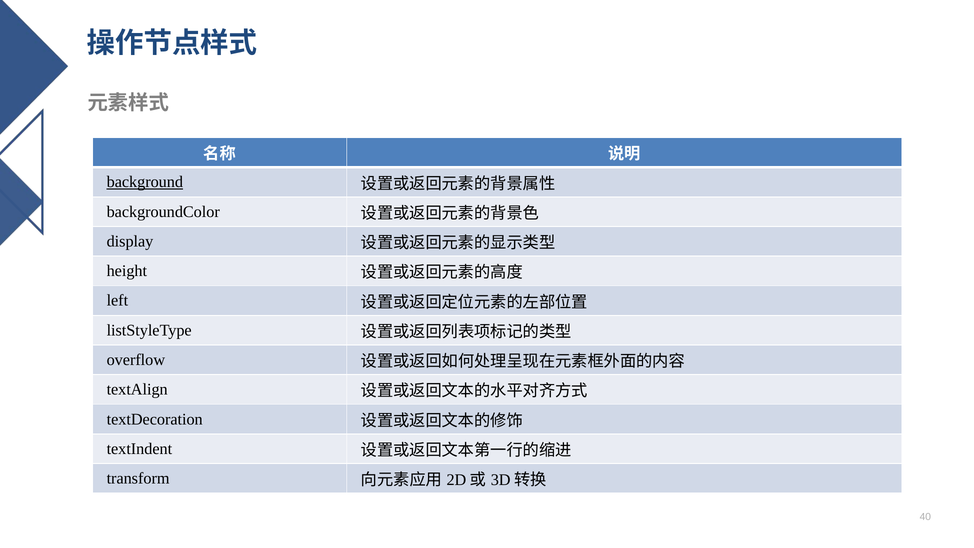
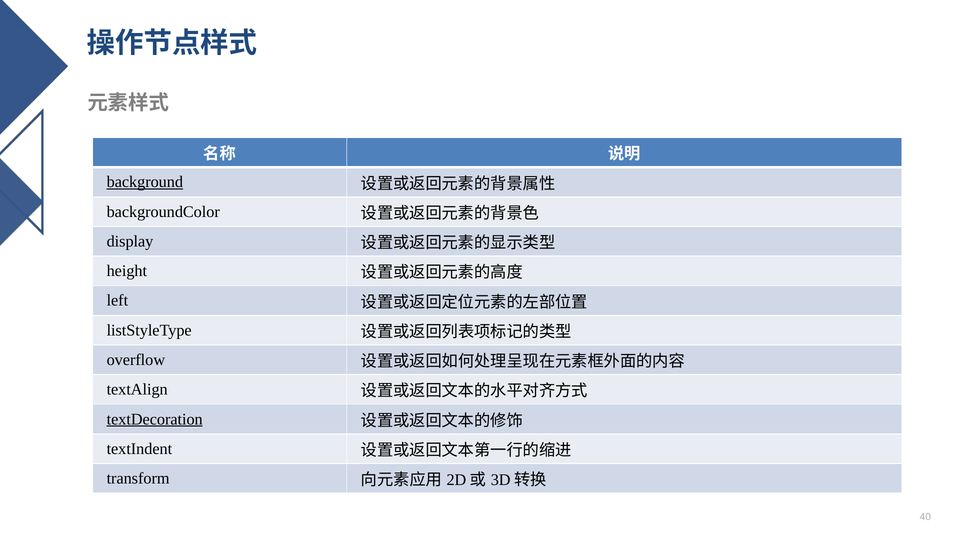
textDecoration underline: none -> present (155, 419)
